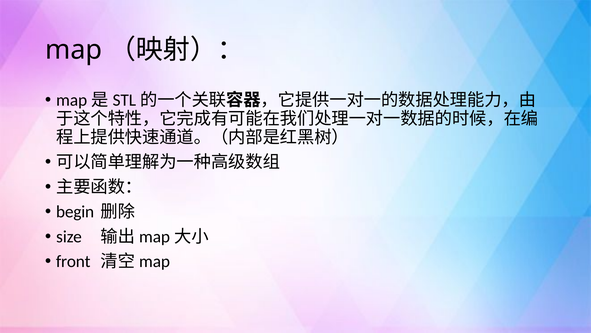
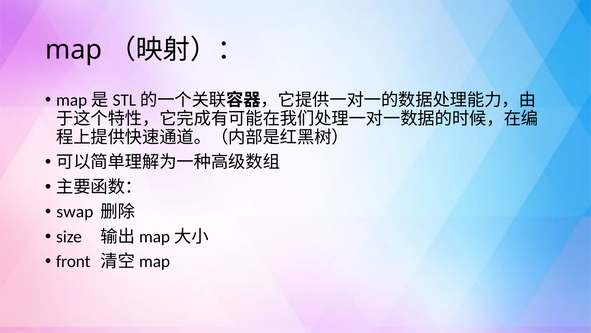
begin: begin -> swap (75, 212)
